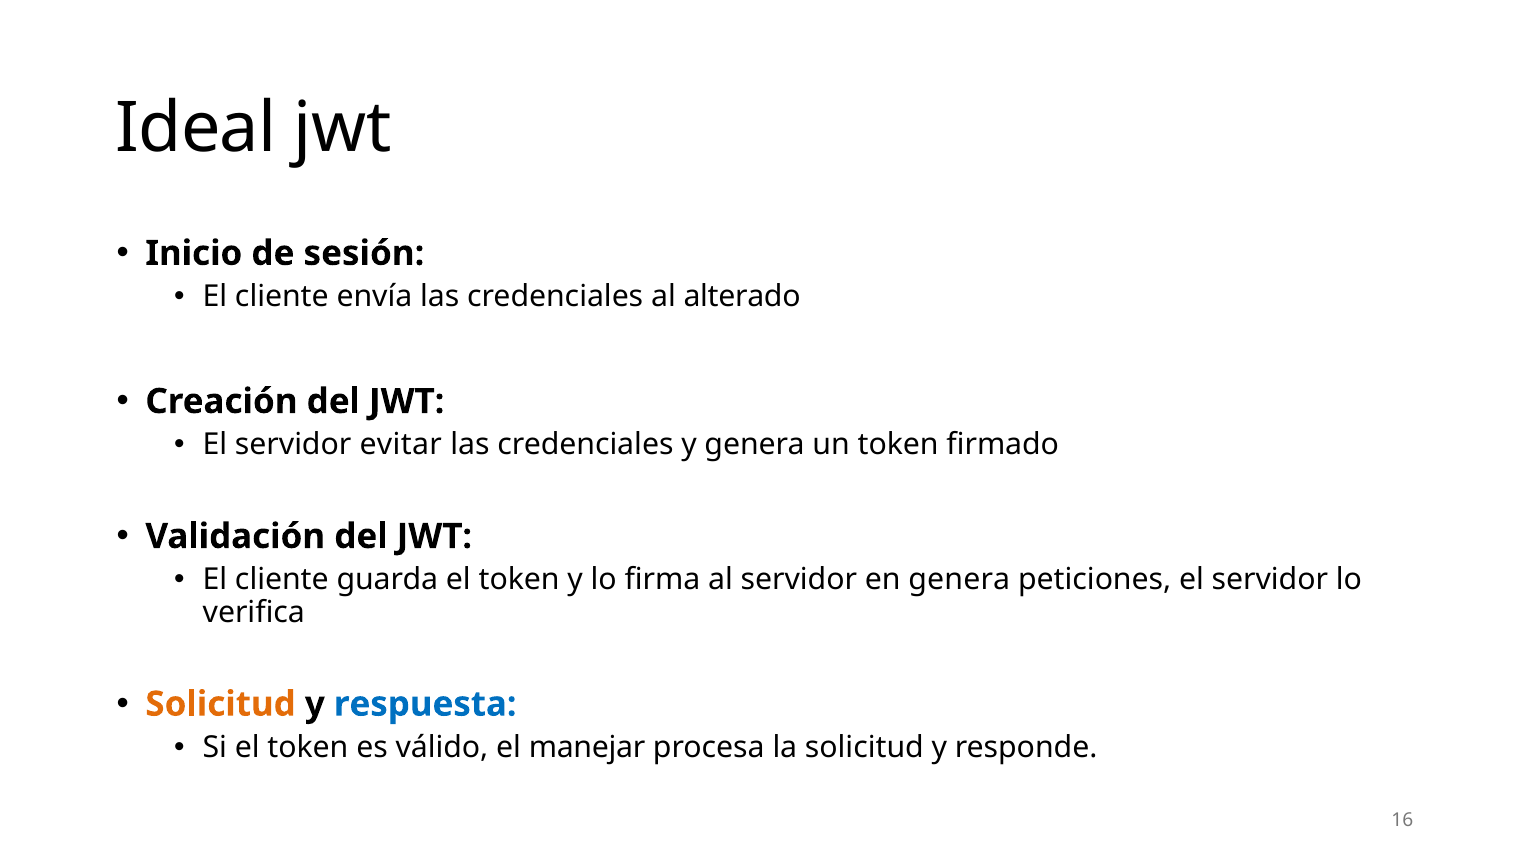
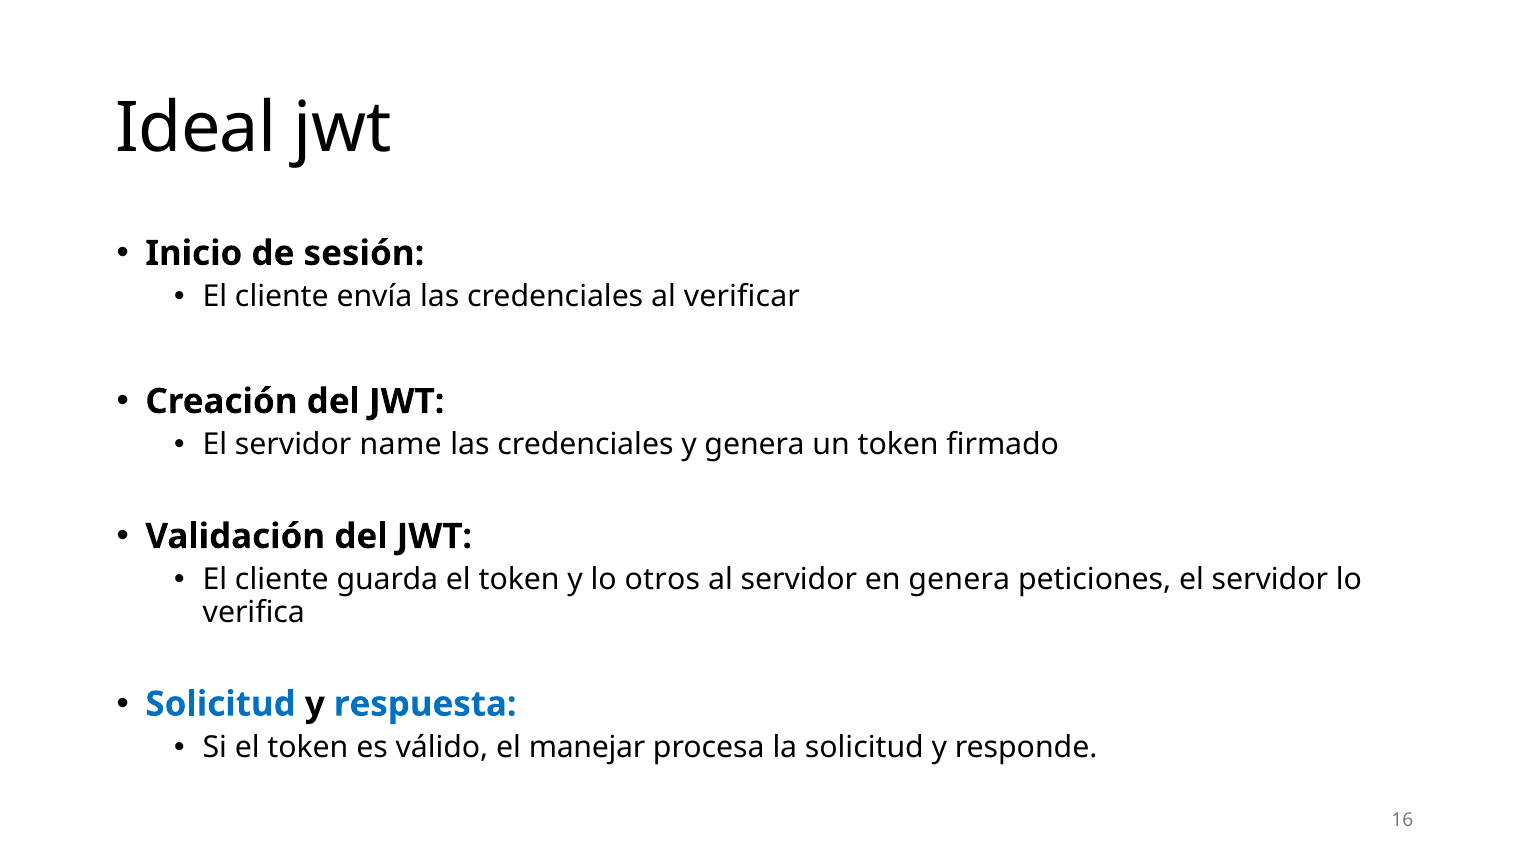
alterado: alterado -> verificar (742, 297)
evitar: evitar -> name (401, 445)
firma: firma -> otros (662, 580)
Solicitud colour: orange -> blue (221, 705)
